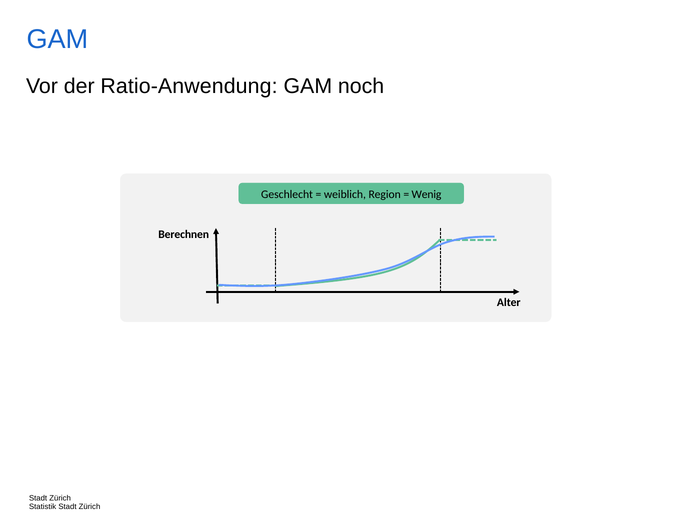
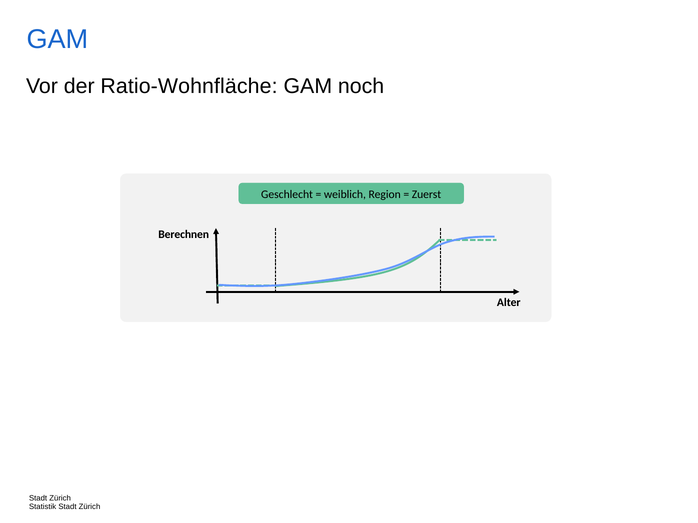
Ratio-Anwendung: Ratio-Anwendung -> Ratio-Wohnfläche (189, 87)
Wenig: Wenig -> Zuerst (427, 195)
